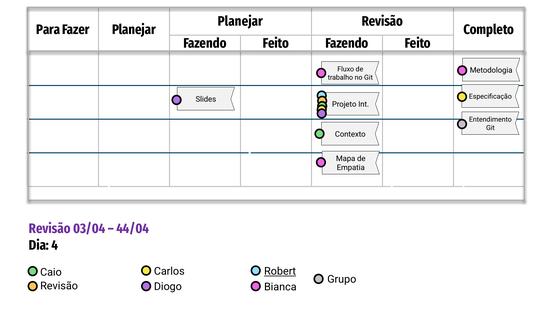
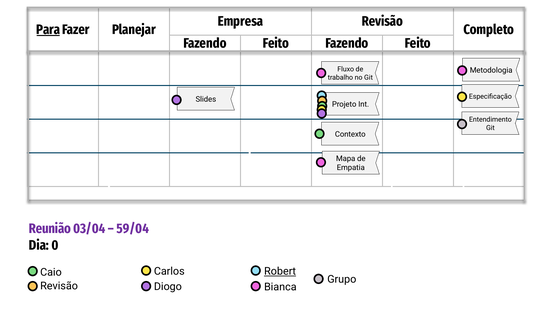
Planejar: Planejar -> Empresa (240, 21)
Para underline: none -> present (48, 30)
Revisão: Revisão -> Reunião (50, 229)
44/04: 44/04 -> 59/04 (133, 229)
4: 4 -> 0 (55, 246)
